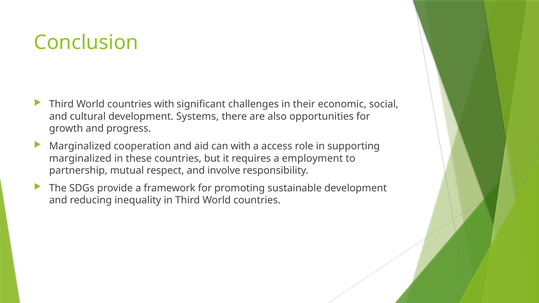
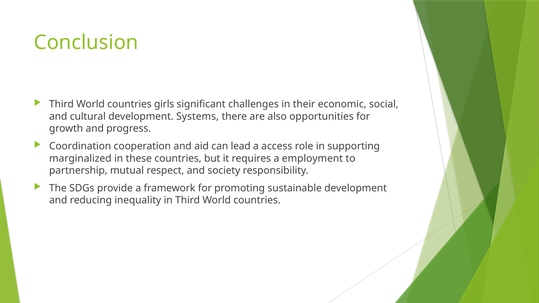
countries with: with -> girls (164, 104)
Marginalized: Marginalized -> Coordination (80, 146)
can with: with -> lead (241, 146)
involve: involve -> society (224, 171)
